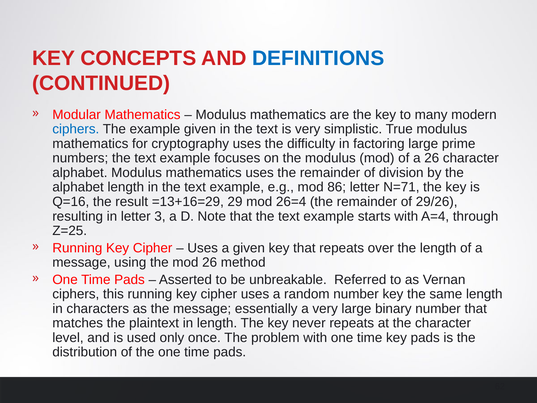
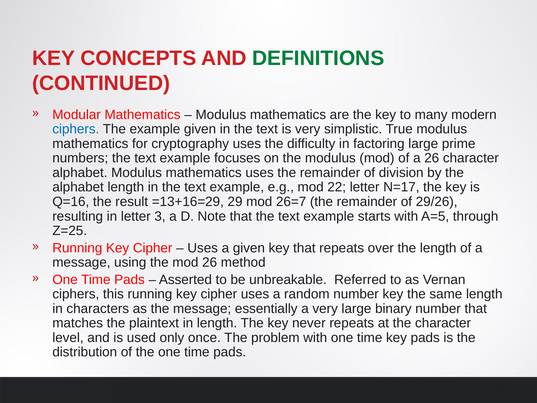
DEFINITIONS colour: blue -> green (318, 58)
86: 86 -> 22 (337, 187)
N=71: N=71 -> N=17 (401, 187)
26=4: 26=4 -> 26=7 (291, 202)
A=4: A=4 -> A=5 (435, 216)
